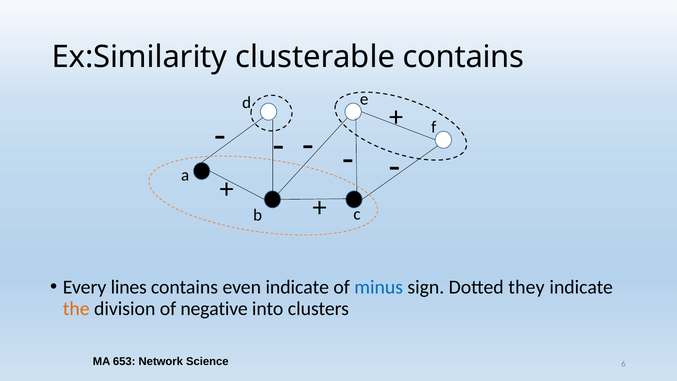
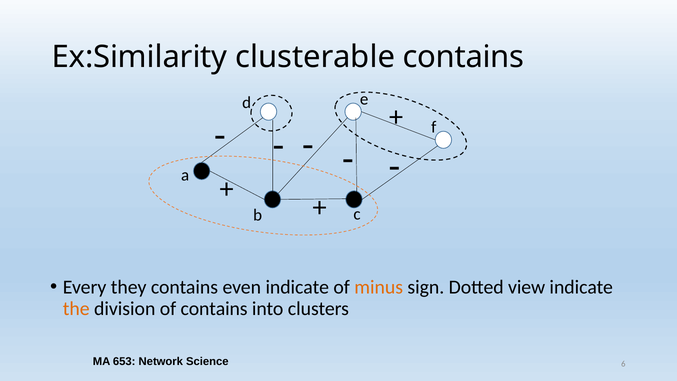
lines: lines -> they (129, 287)
minus colour: blue -> orange (379, 287)
they: they -> view (527, 287)
of negative: negative -> contains (214, 308)
